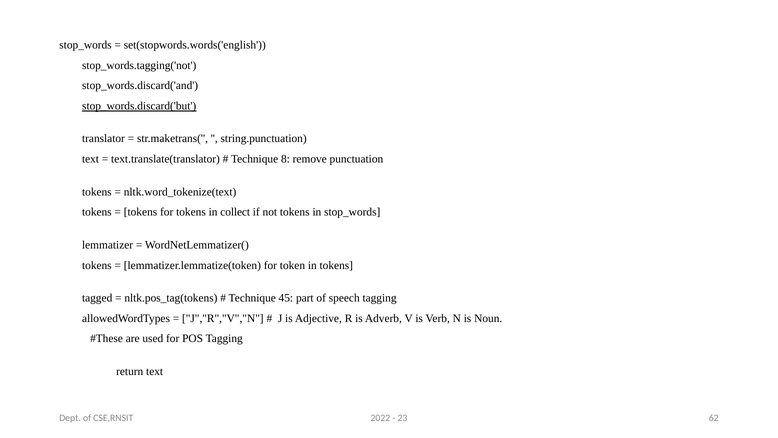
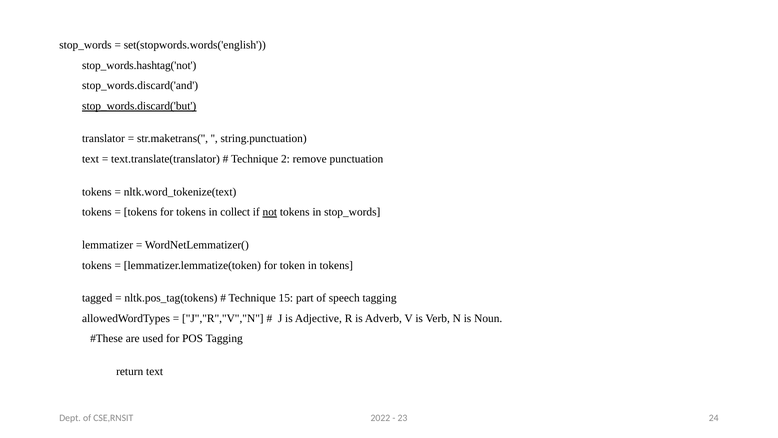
stop_words.tagging('not: stop_words.tagging('not -> stop_words.hashtag('not (139, 65)
8: 8 -> 2 (285, 159)
not underline: none -> present (270, 212)
45: 45 -> 15 (286, 298)
62: 62 -> 24 (714, 418)
